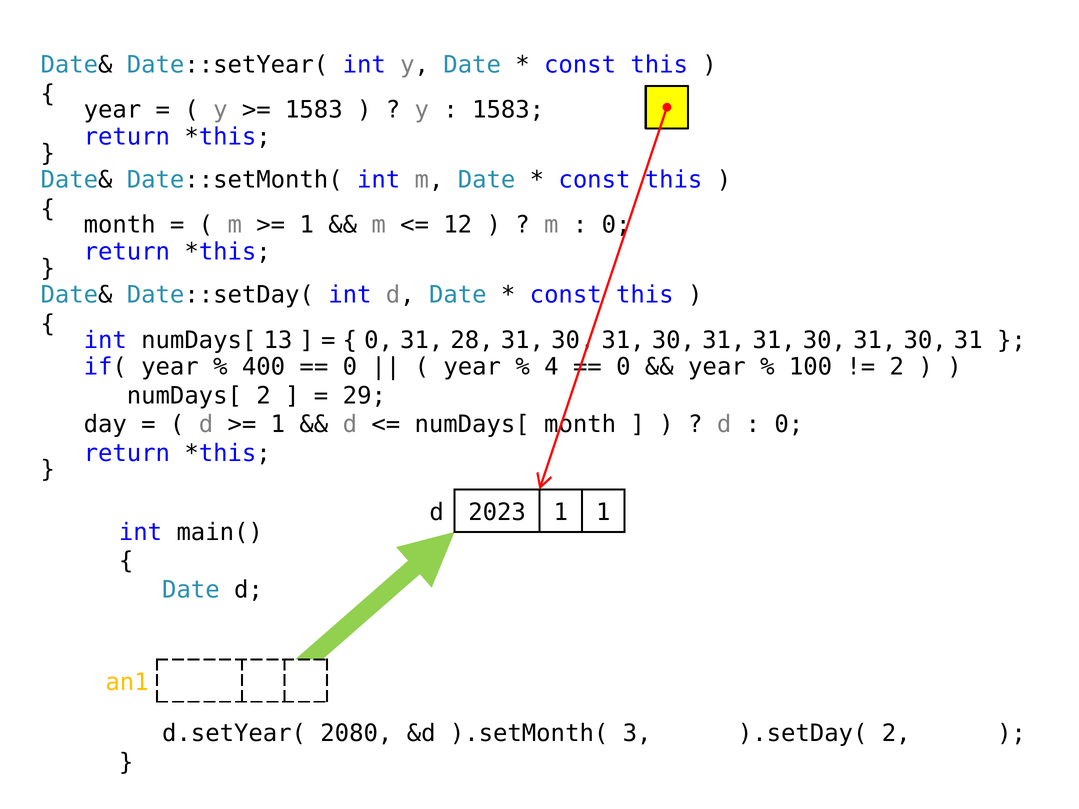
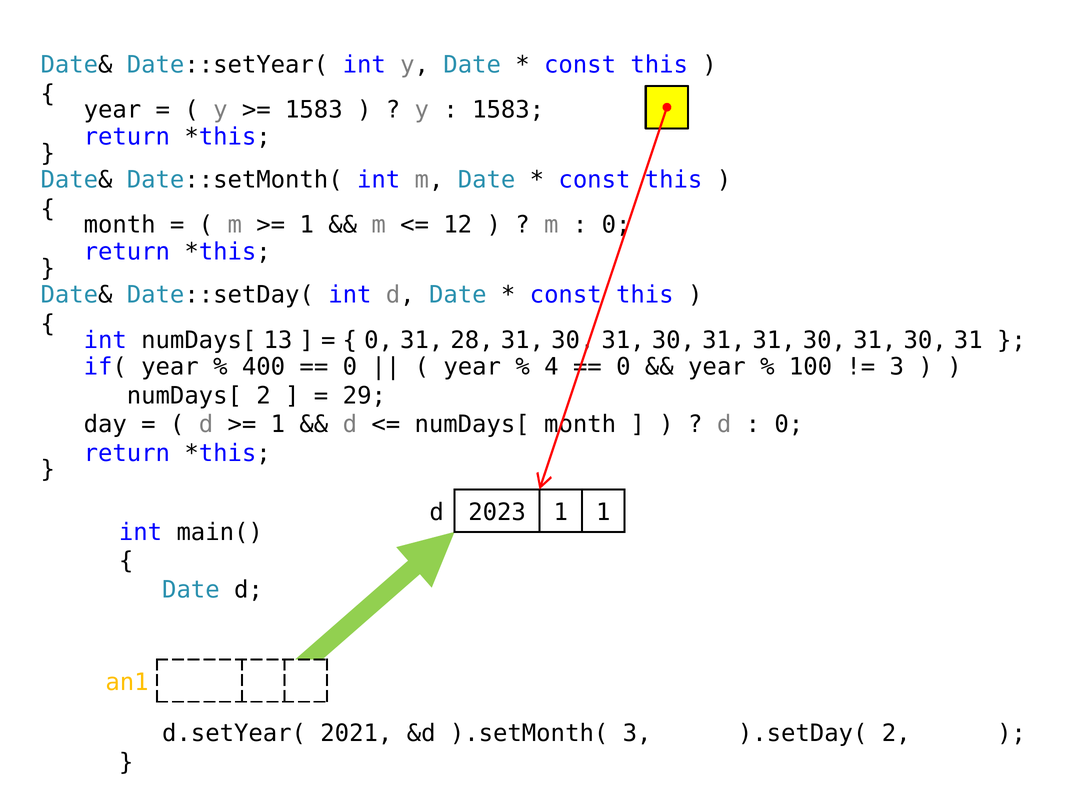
2: 2 -> 3 (897, 367)
2080: 2080 -> 2021 (356, 734)
